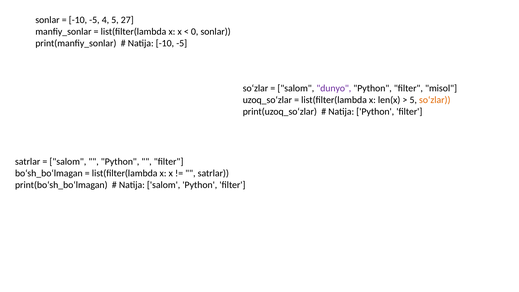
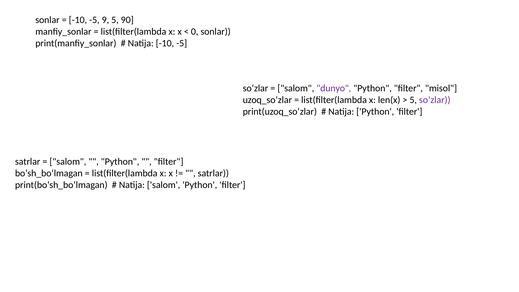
4: 4 -> 9 (105, 20)
27: 27 -> 90 (127, 20)
so‘zlar colour: orange -> purple (435, 100)
